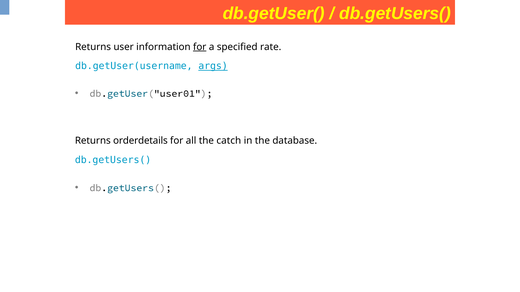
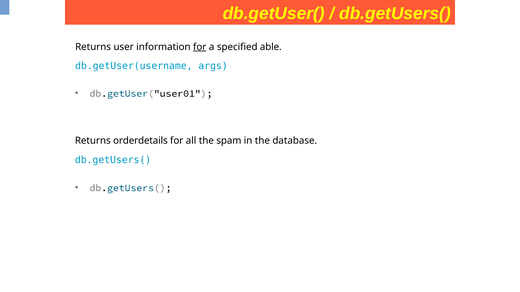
rate: rate -> able (271, 47)
args underline: present -> none (213, 66)
catch: catch -> spam (229, 141)
